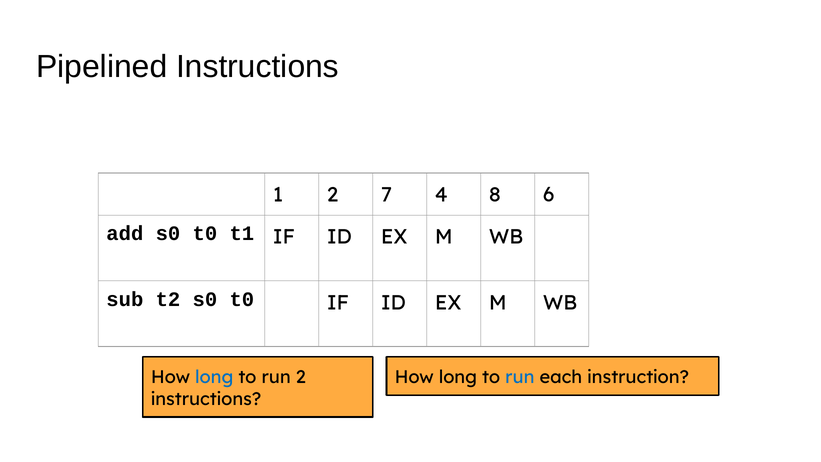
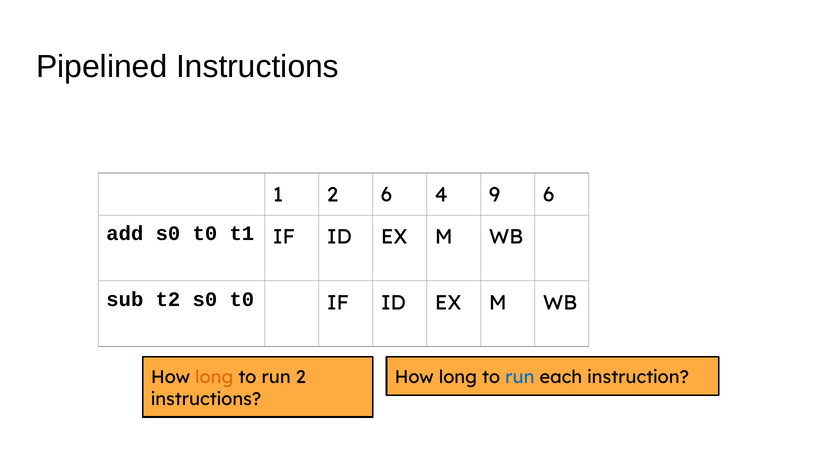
2 7: 7 -> 6 (386, 195)
8: 8 -> 9 (495, 195)
long colour: blue -> orange (214, 377)
